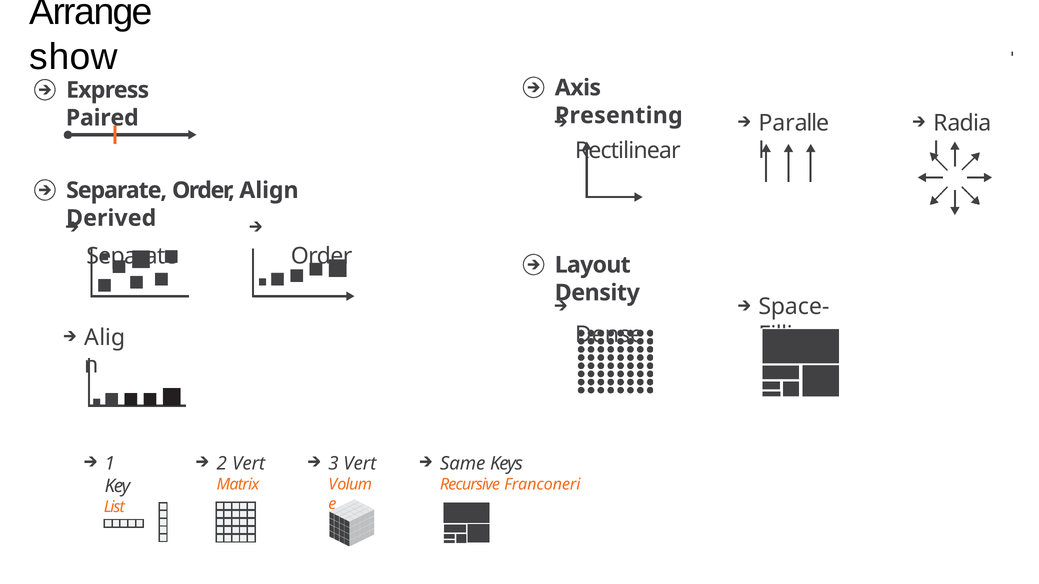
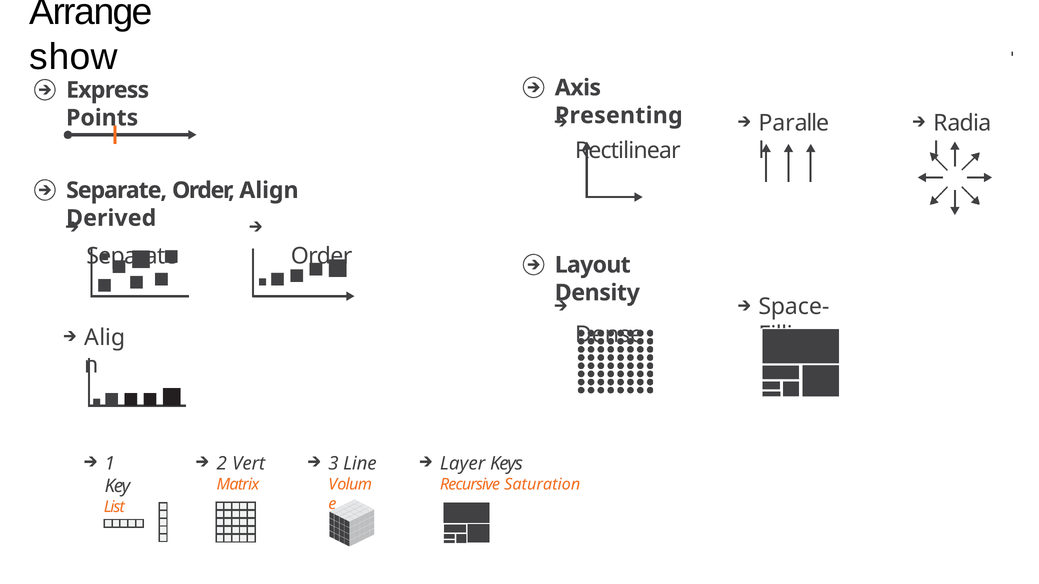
Paired: Paired -> Points (102, 118)
3 Vert: Vert -> Line (360, 464)
Same: Same -> Layer (463, 464)
Franconeri: Franconeri -> Saturation (542, 485)
